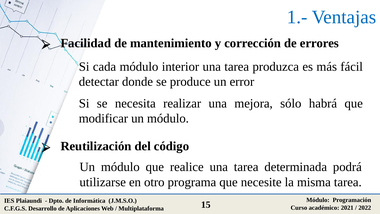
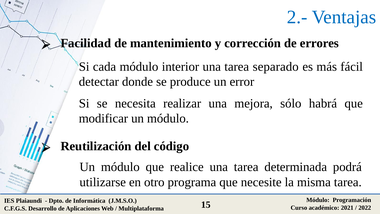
1.-: 1.- -> 2.- (297, 17)
produzca: produzca -> separado (276, 66)
